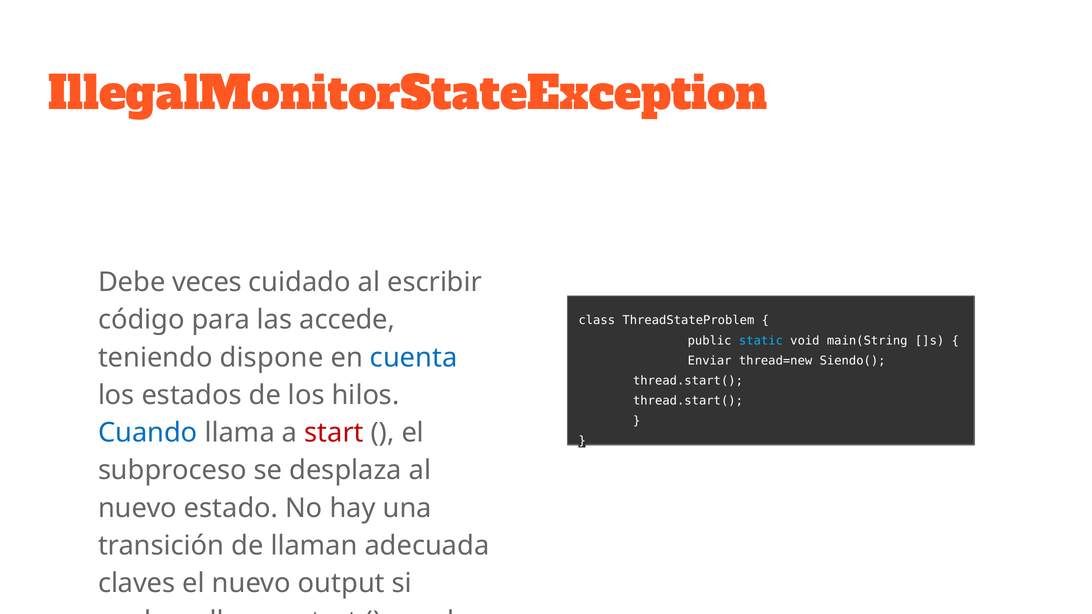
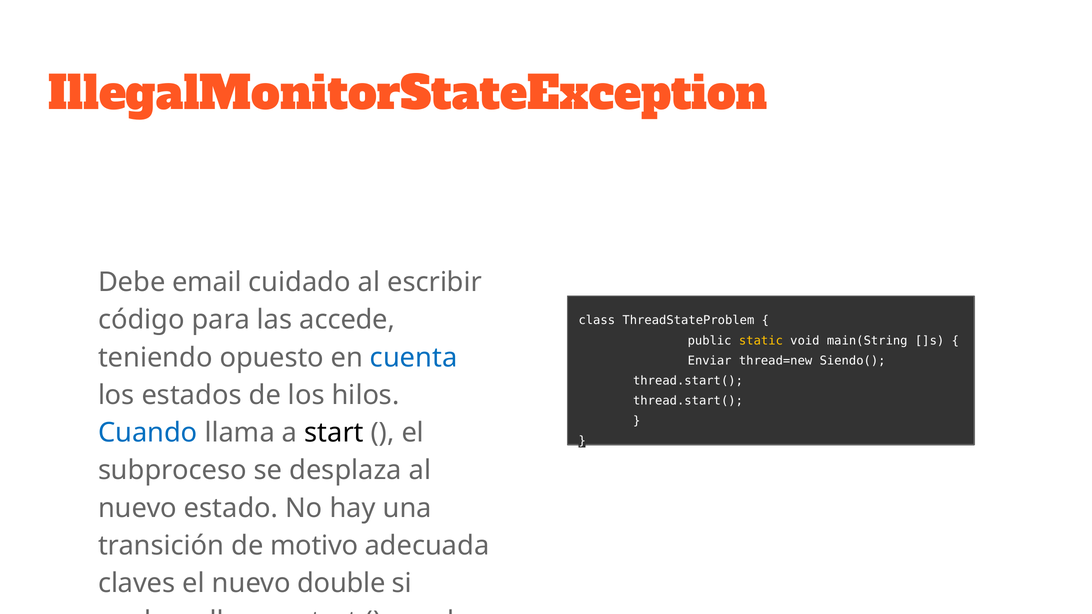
veces: veces -> email (207, 282)
static colour: light blue -> yellow (761, 341)
dispone: dispone -> opuesto (272, 358)
start colour: red -> black (334, 433)
llaman: llaman -> motivo (314, 546)
output: output -> double (341, 584)
